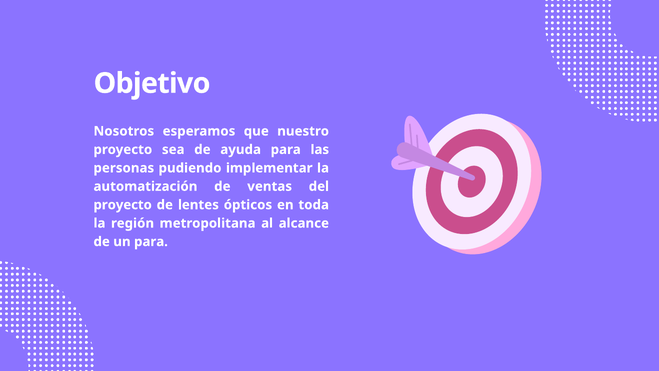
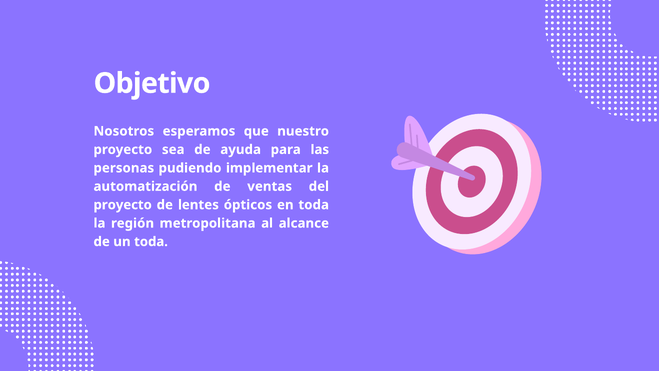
un para: para -> toda (151, 241)
